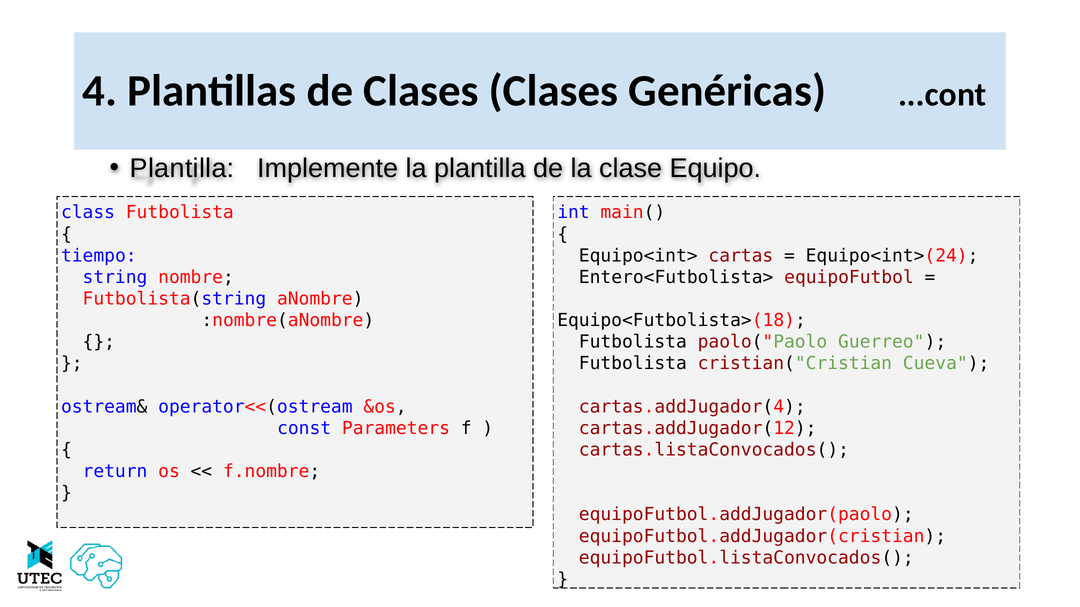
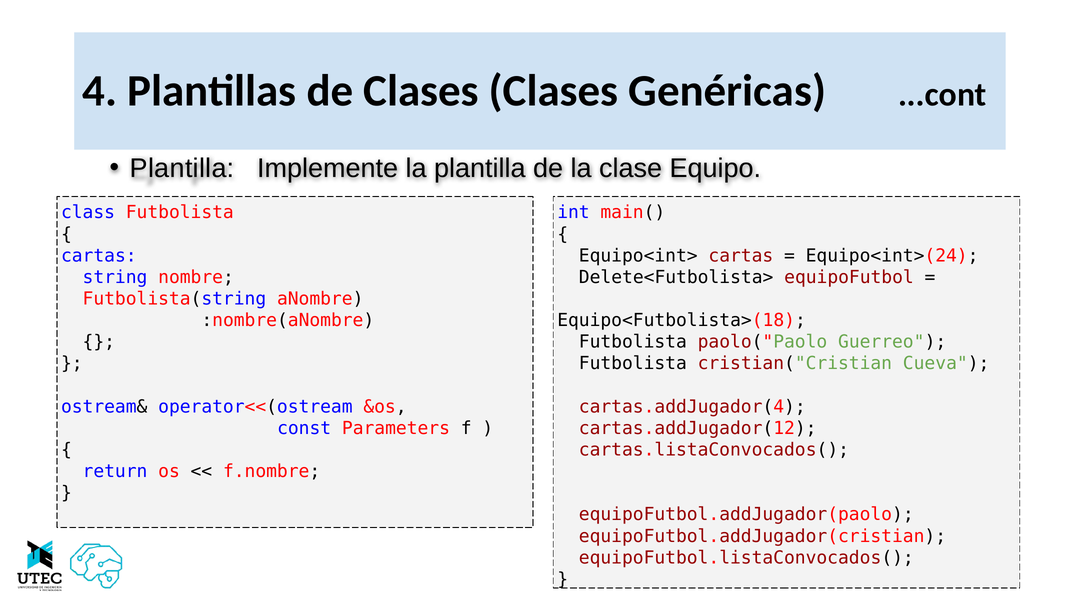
tiempo: tiempo -> cartas (99, 256)
Entero<Futbolista>: Entero<Futbolista> -> Delete<Futbolista> (676, 277)
